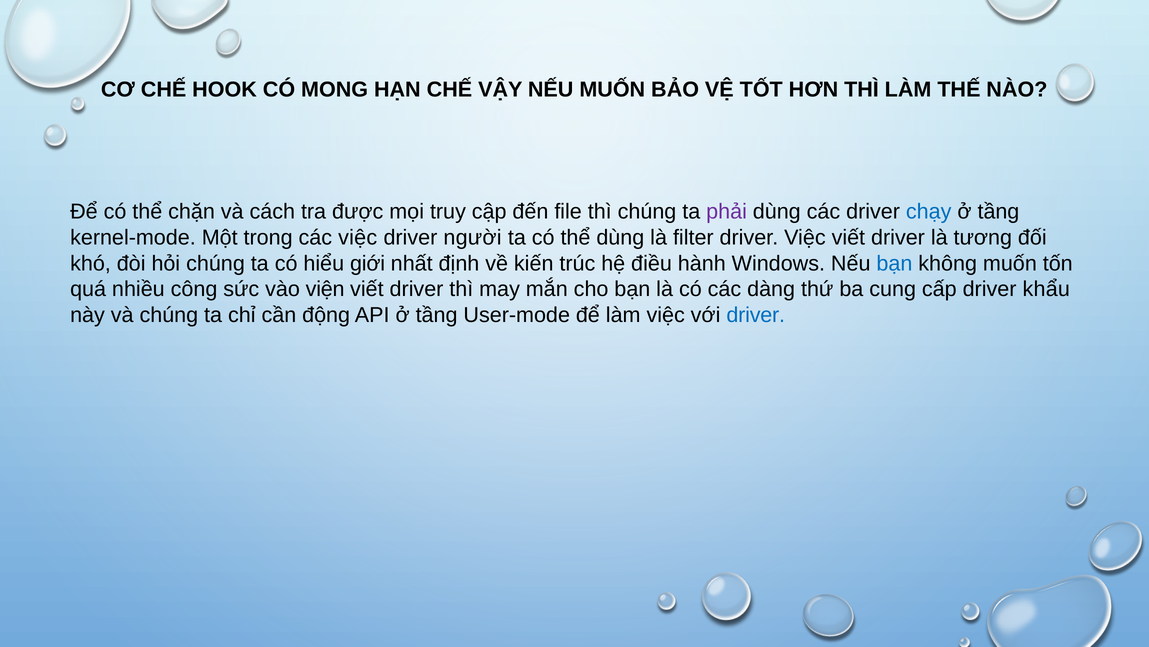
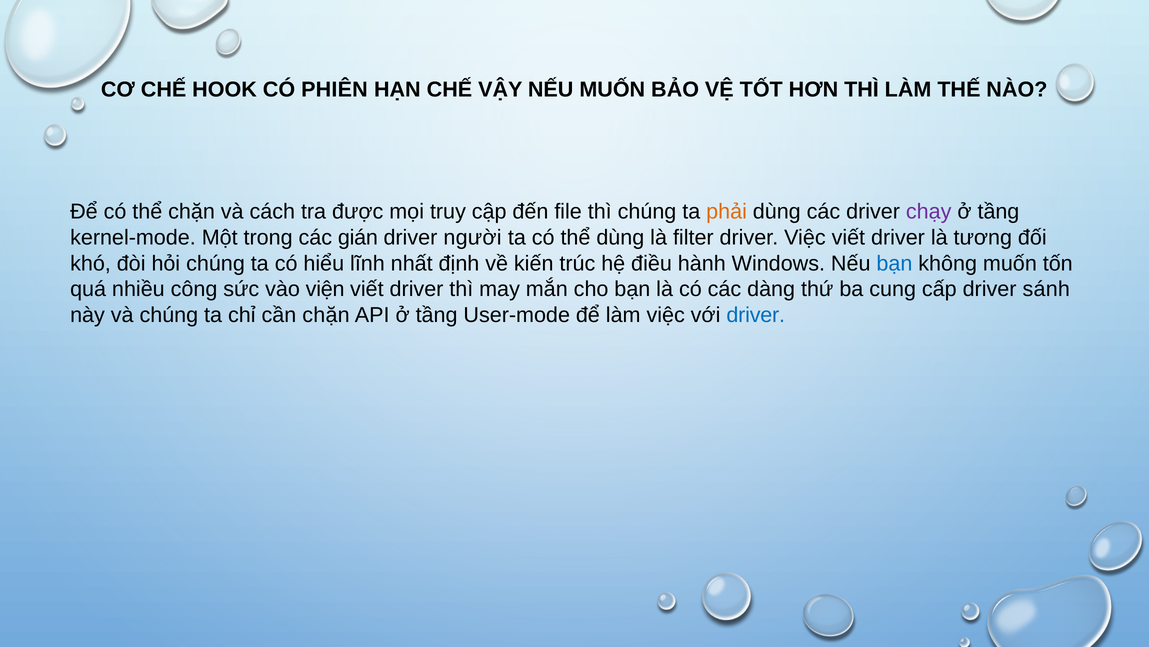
MONG: MONG -> PHIÊN (334, 90)
phải colour: purple -> orange (727, 211)
chạy colour: blue -> purple (929, 211)
các việc: việc -> gián (358, 237)
giới: giới -> lĩnh (367, 263)
khẩu: khẩu -> sánh (1046, 289)
cần động: động -> chặn (326, 315)
